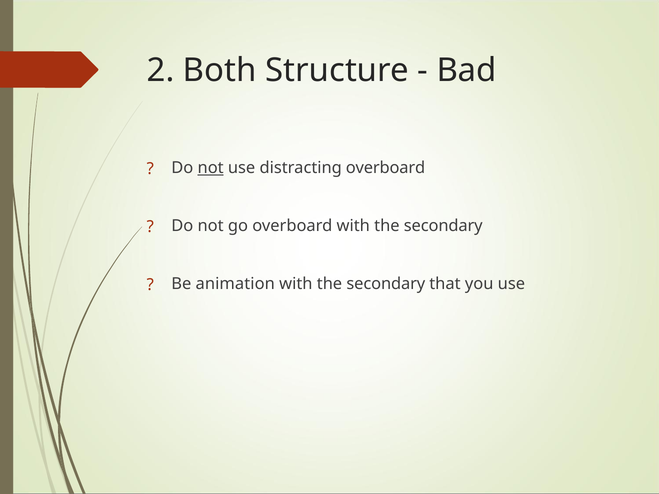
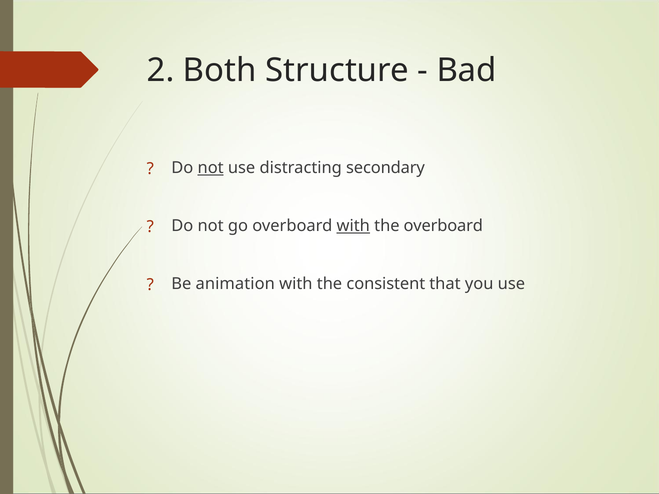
distracting overboard: overboard -> secondary (385, 168)
with underline: none -> present (353, 226)
secondary: secondary -> overboard (443, 226)
secondary: secondary -> consistent (386, 284)
